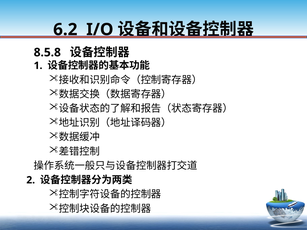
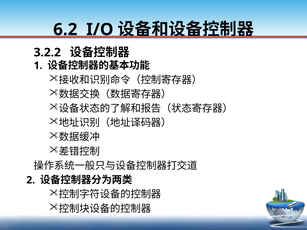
8.5.8: 8.5.8 -> 3.2.2 (47, 52)
